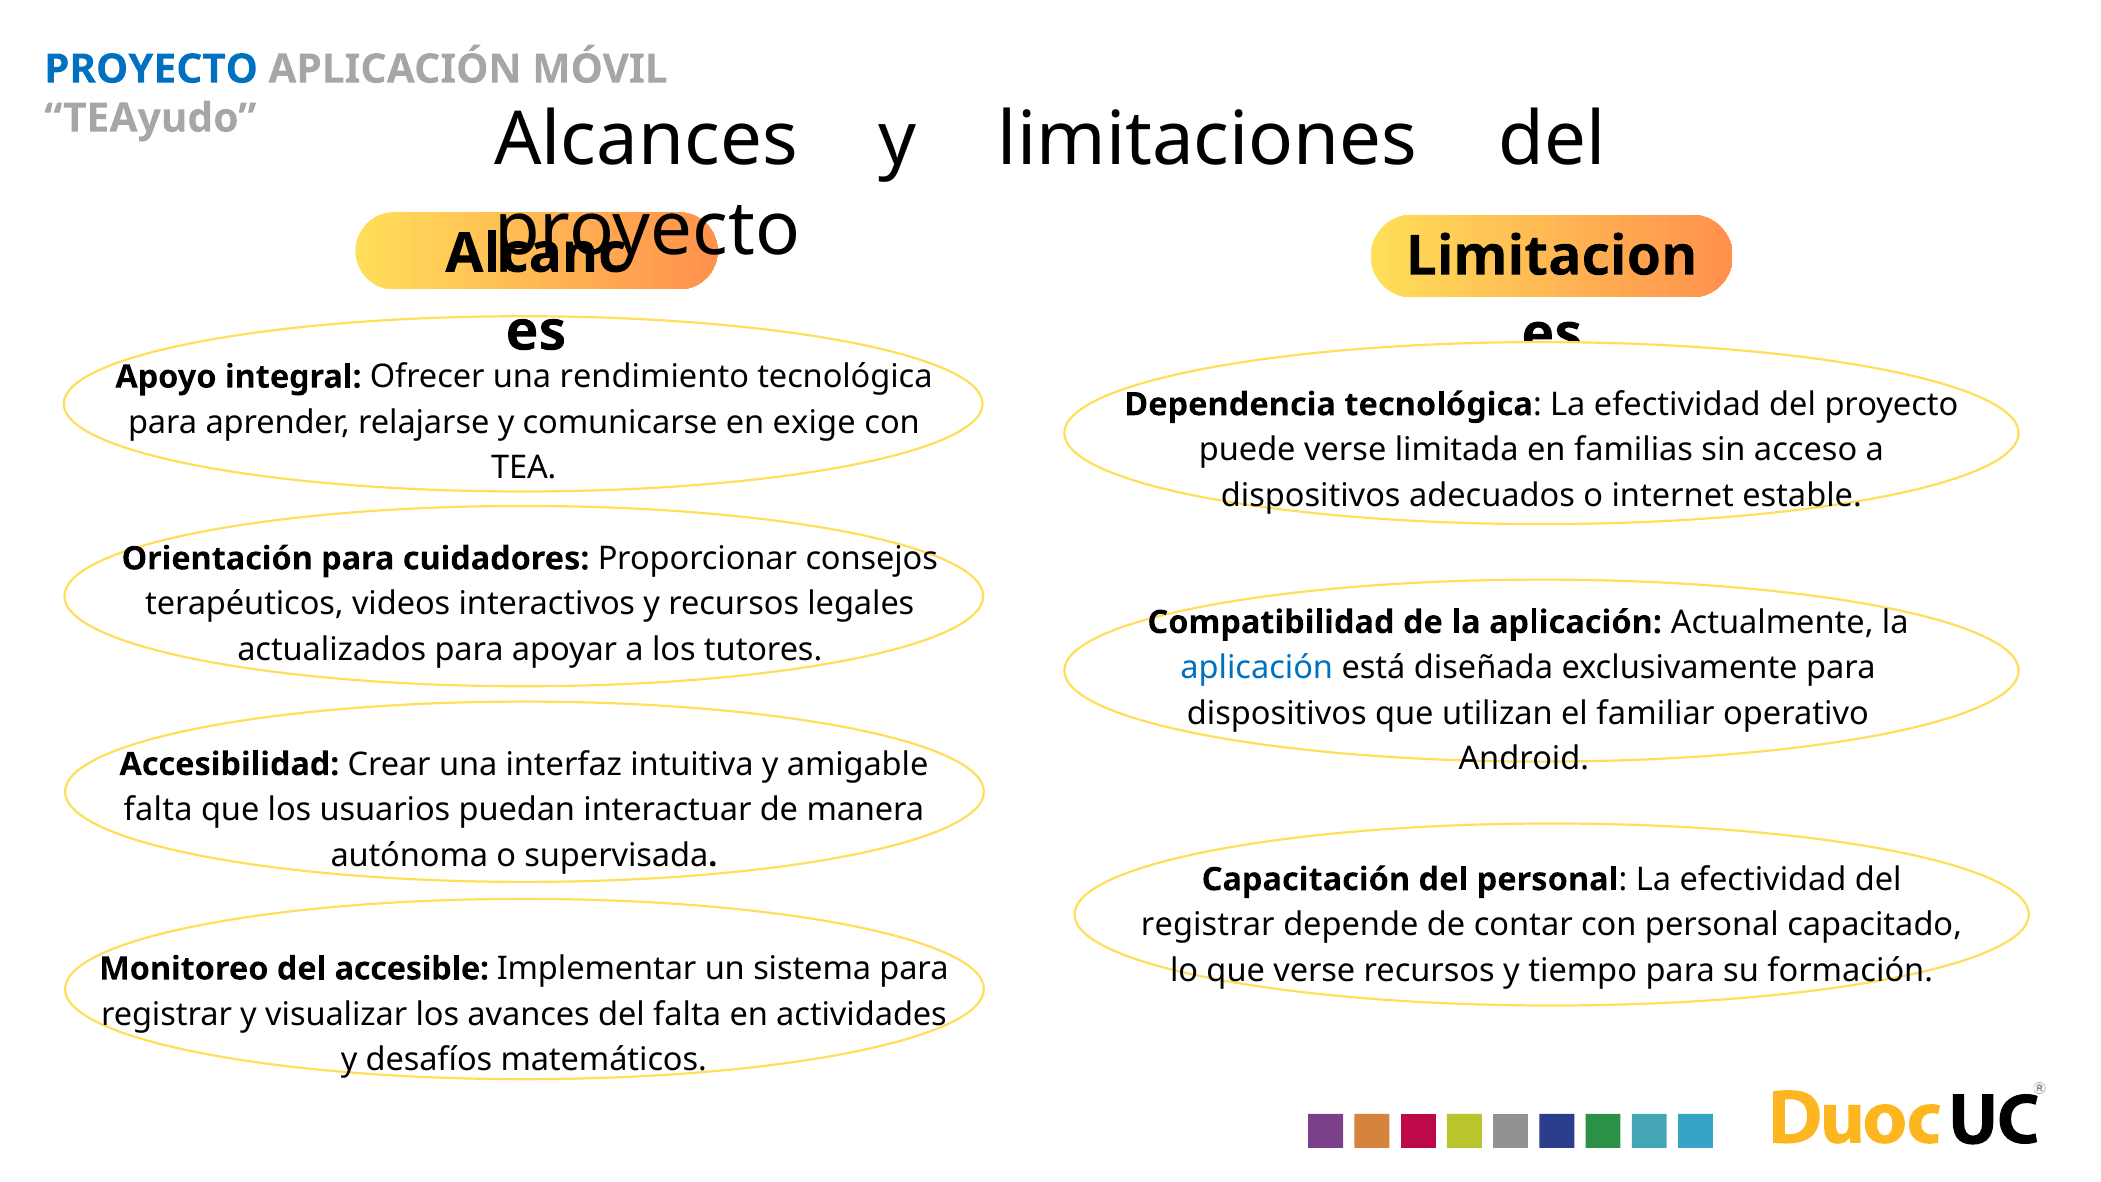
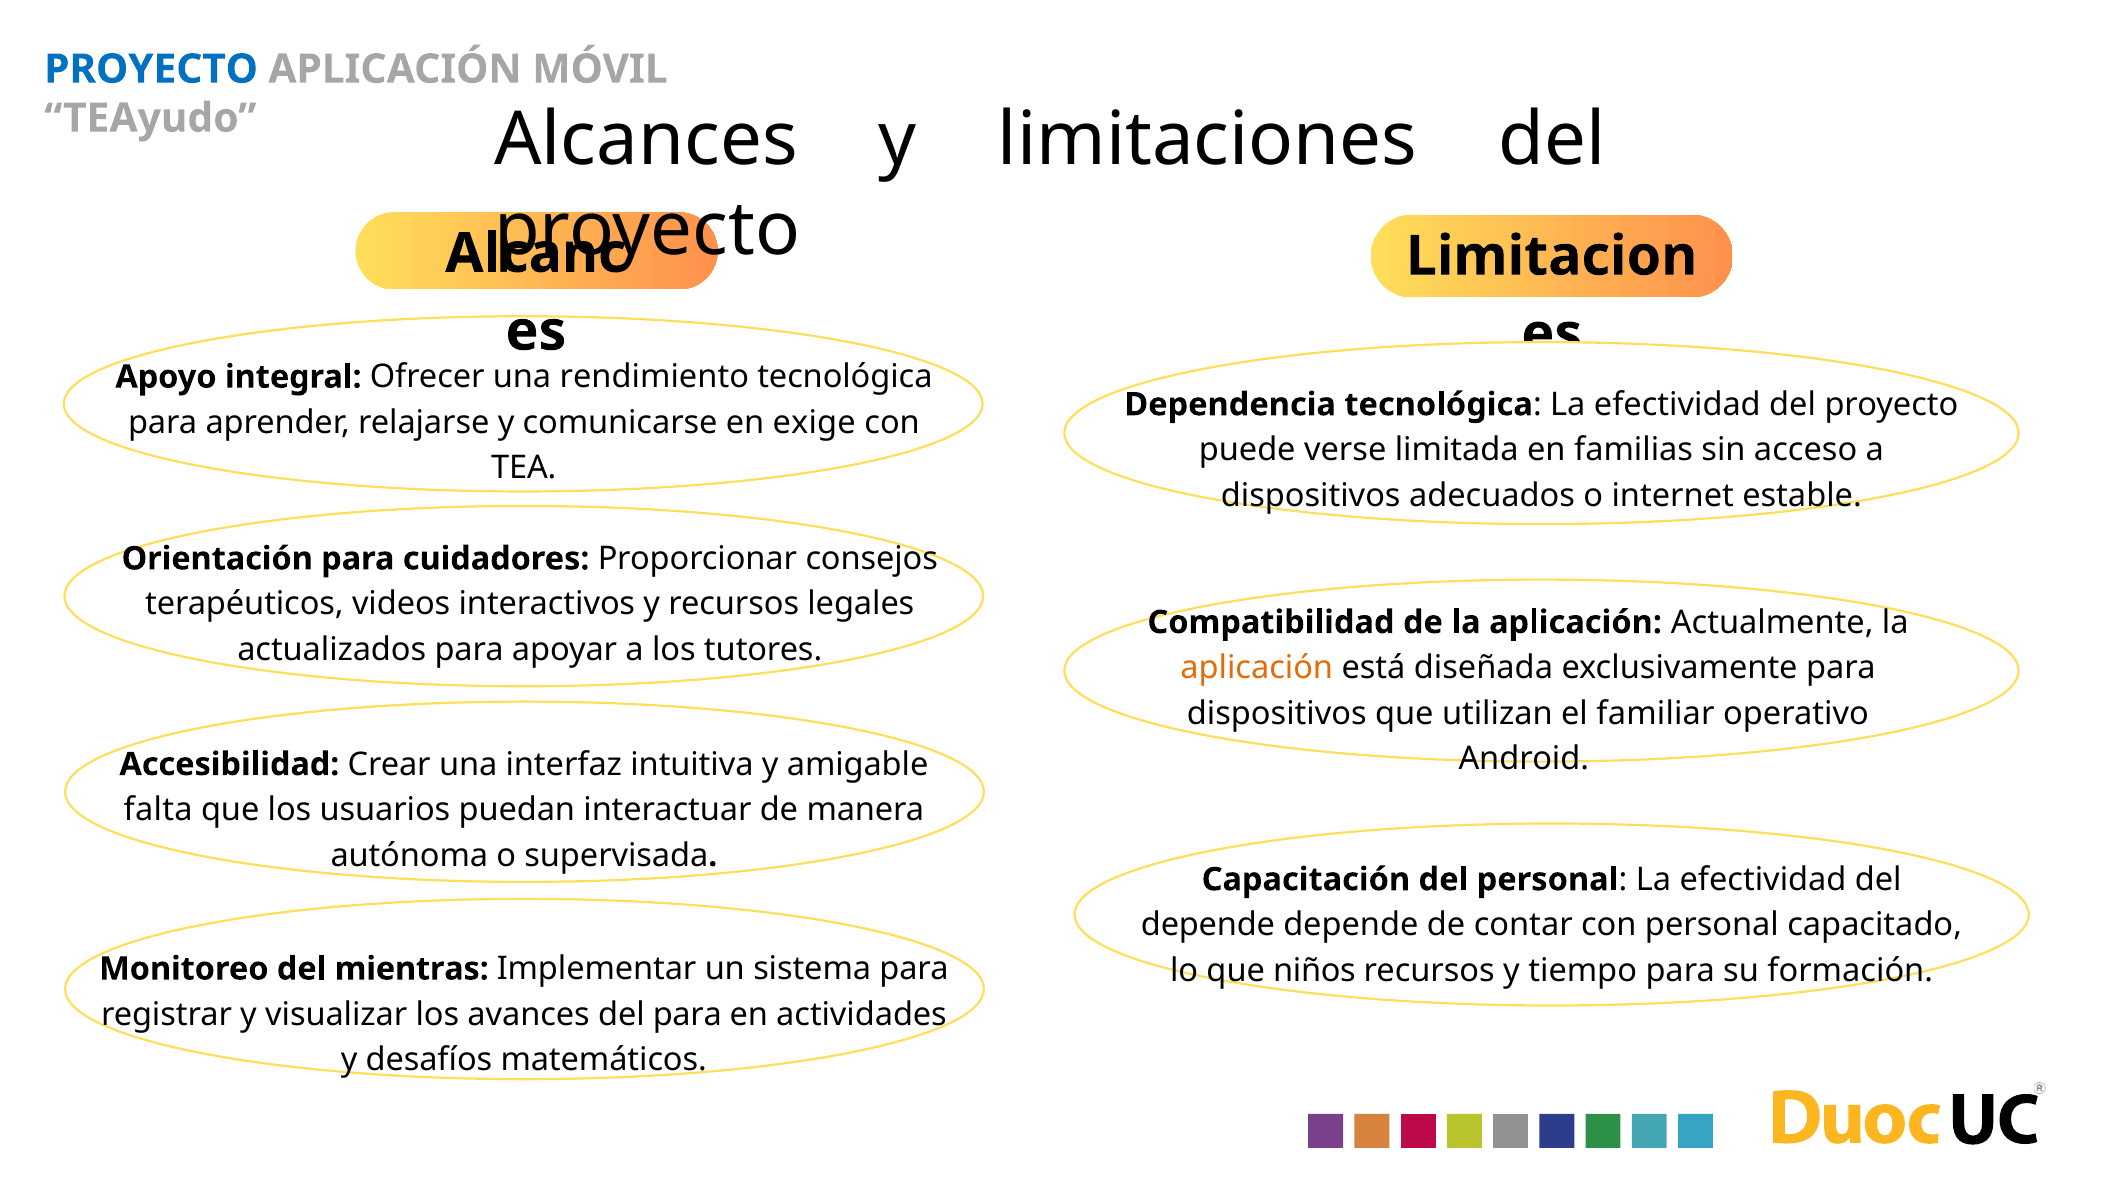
aplicación colour: blue -> orange (1257, 668)
registrar: registrar -> depende (1208, 925)
que verse: verse -> niños (1314, 970)
accesible: accesible -> mientras (412, 969)
del falta: falta -> para (687, 1014)
